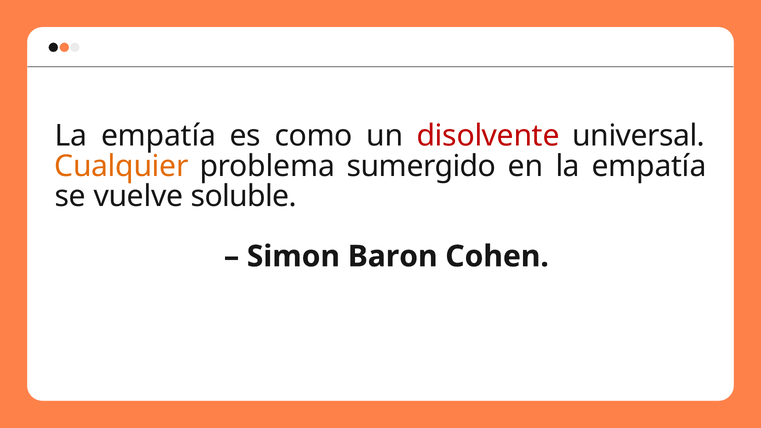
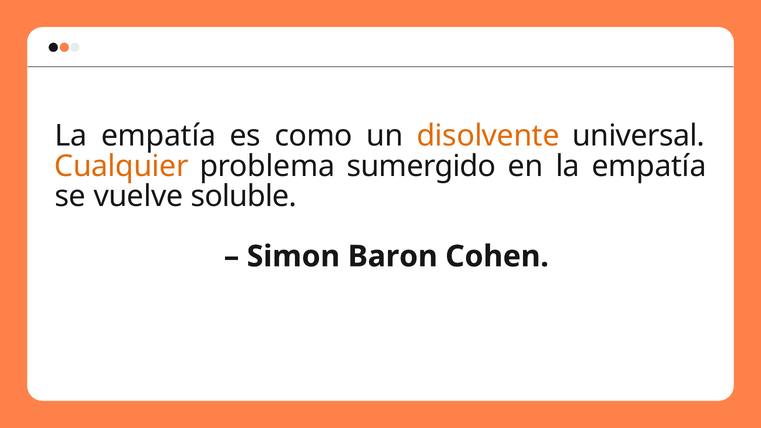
disolvente colour: red -> orange (488, 136)
